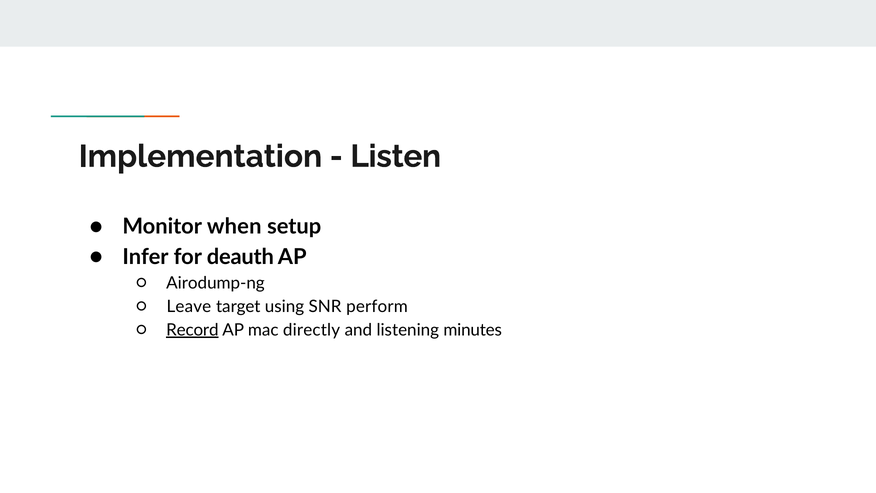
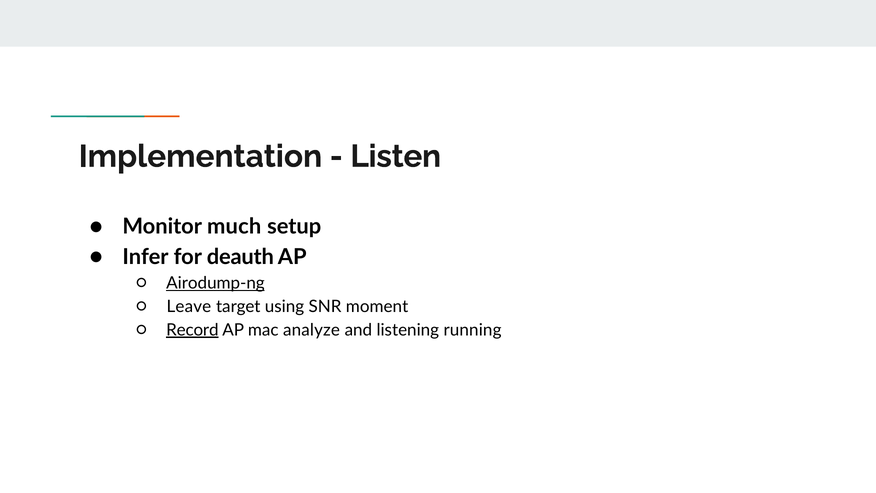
when: when -> much (234, 227)
Airodump-ng underline: none -> present (215, 283)
perform: perform -> moment (377, 306)
directly: directly -> analyze (312, 330)
minutes: minutes -> running (473, 330)
